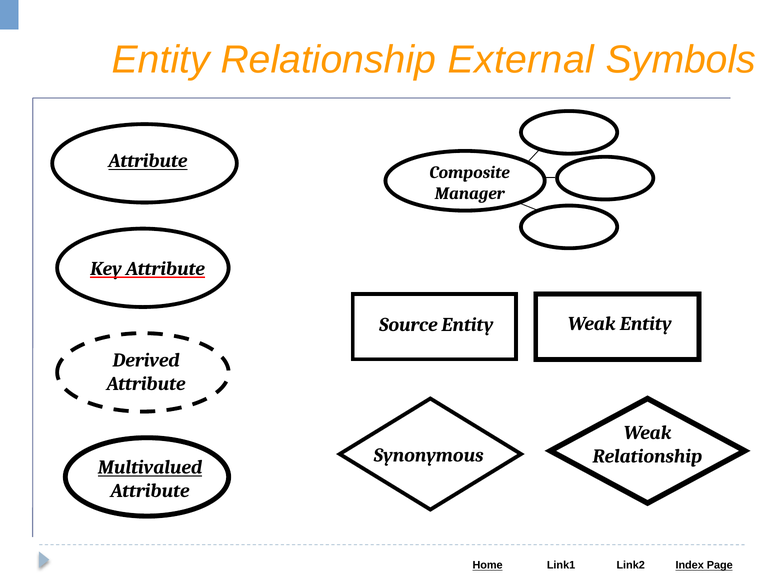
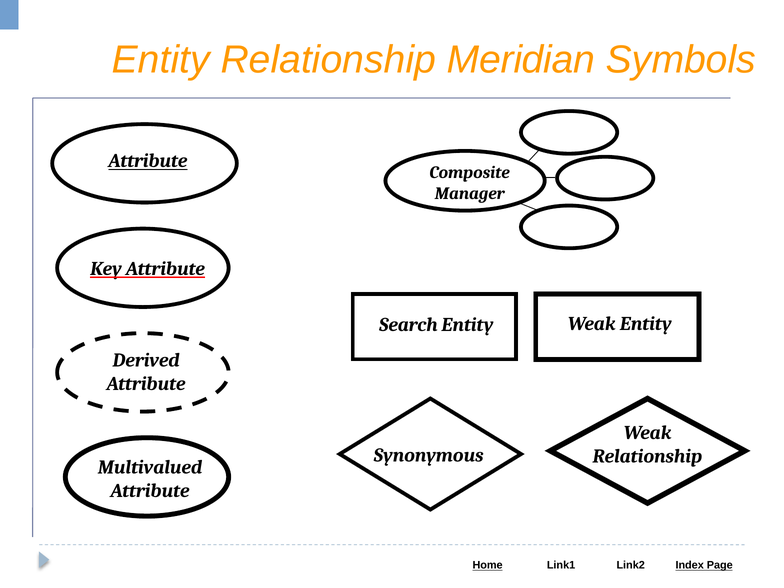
External: External -> Meridian (521, 60)
Source: Source -> Search (408, 325)
Multivalued underline: present -> none (150, 467)
